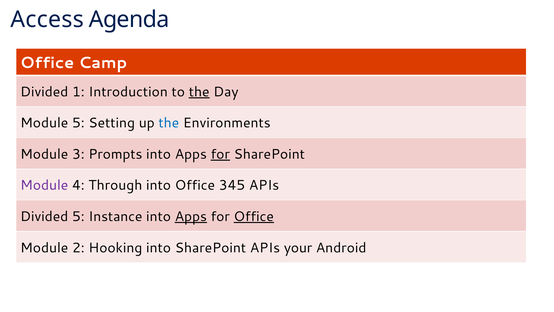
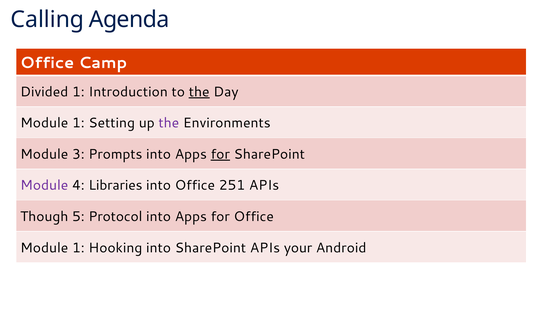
Access: Access -> Calling (47, 20)
5: 5 -> 1 (78, 123)
the colour: blue -> purple (169, 123)
Through: Through -> Libraries (115, 185)
345: 345 -> 251 (232, 185)
Divided: Divided -> Though (44, 216)
Instance: Instance -> Protocol (115, 216)
Apps underline: present -> none (191, 216)
Office underline: present -> none (254, 216)
2: 2 -> 1 (78, 248)
